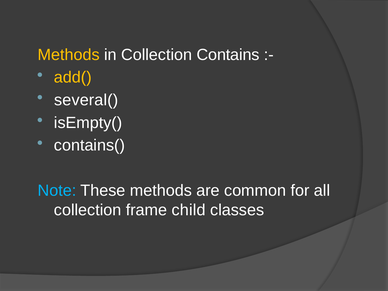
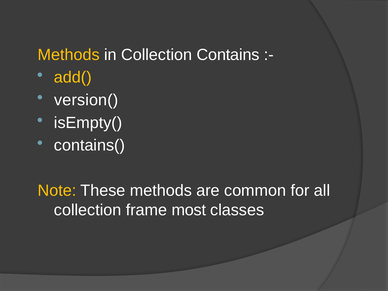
several(: several( -> version( (86, 100)
Note colour: light blue -> yellow (57, 191)
child: child -> most (189, 210)
